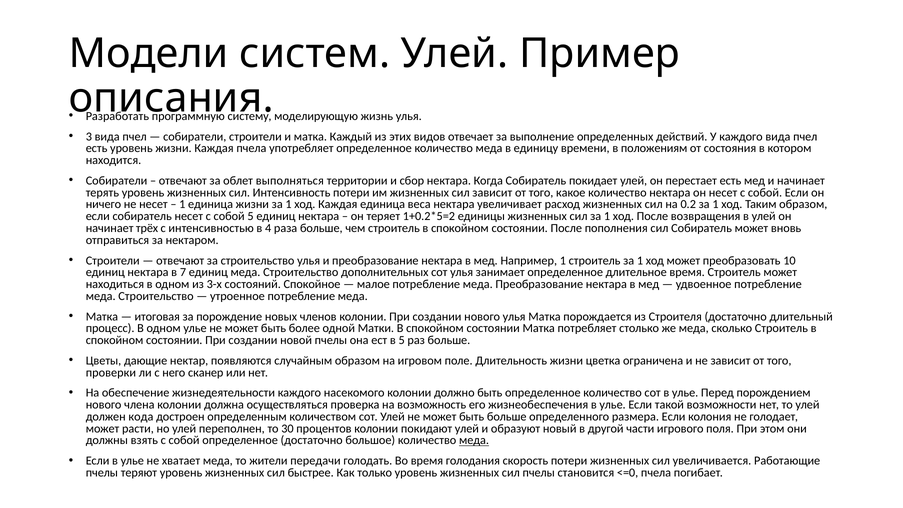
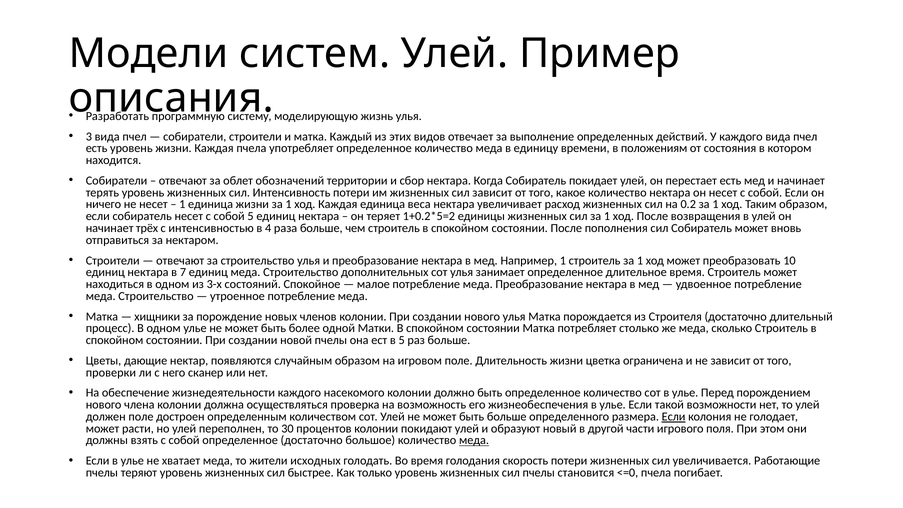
выполняться: выполняться -> обозначений (290, 181)
итоговая: итоговая -> хищники (157, 316)
должен кода: кода -> поле (141, 417)
Если underline: none -> present (674, 417)
передачи: передачи -> исходных (316, 461)
